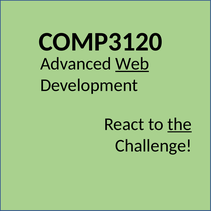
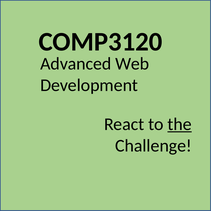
Web underline: present -> none (132, 64)
